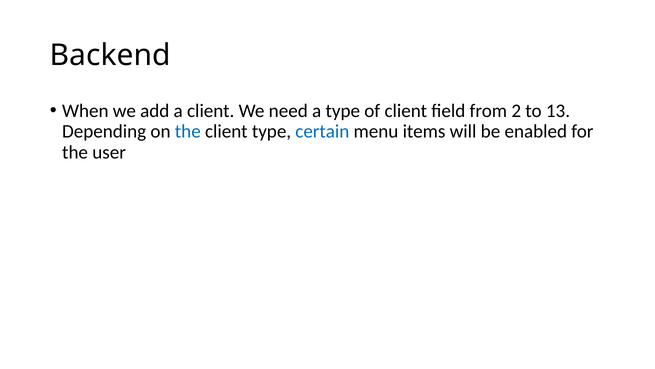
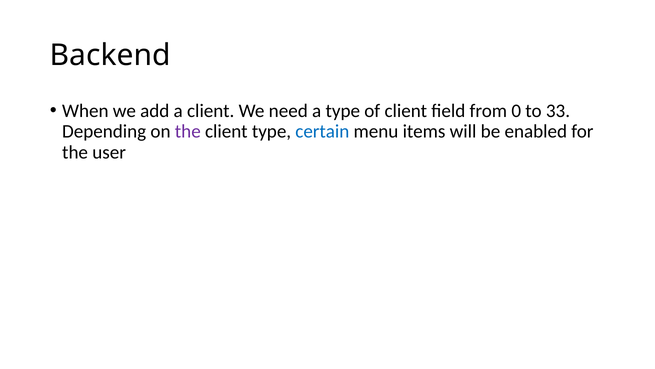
2: 2 -> 0 (516, 111)
13: 13 -> 33 (558, 111)
the colour: blue -> purple (188, 131)
